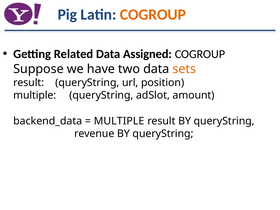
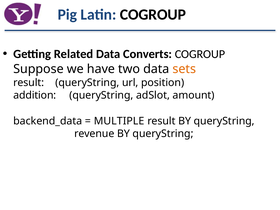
COGROUP colour: orange -> black (153, 15)
Assigned: Assigned -> Converts (148, 54)
multiple: multiple -> addition (35, 95)
